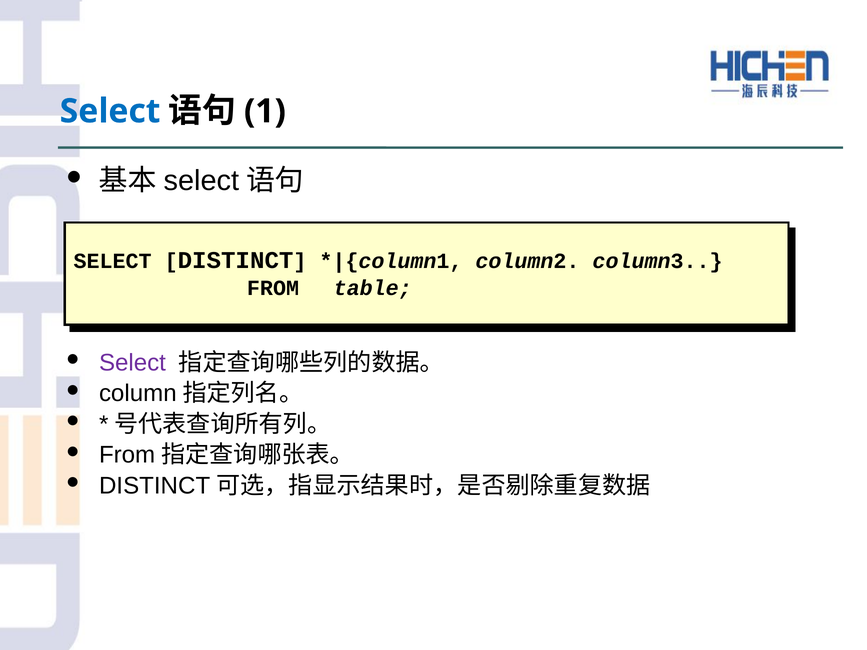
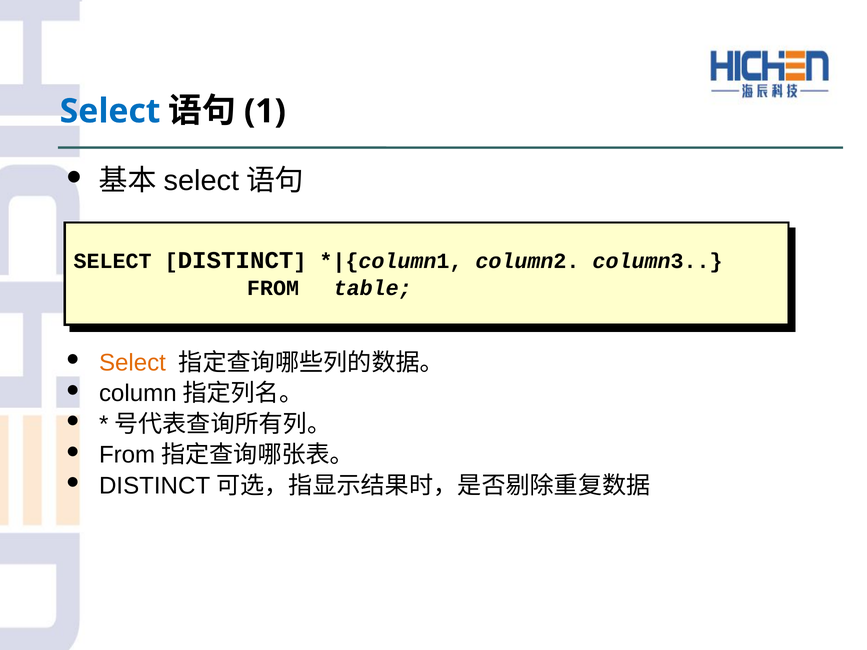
Select colour: purple -> orange (132, 363)
